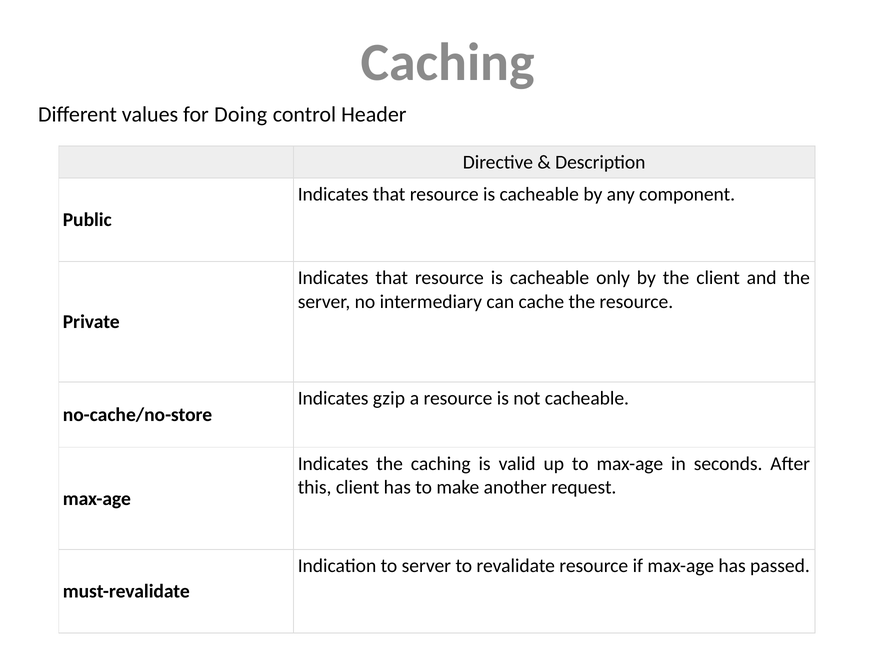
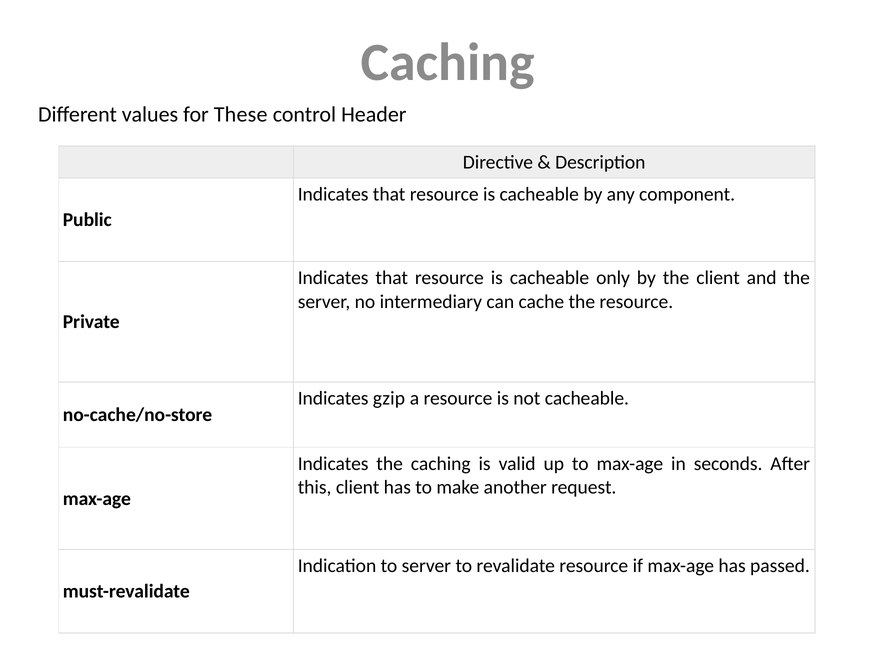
Doing: Doing -> These (241, 115)
